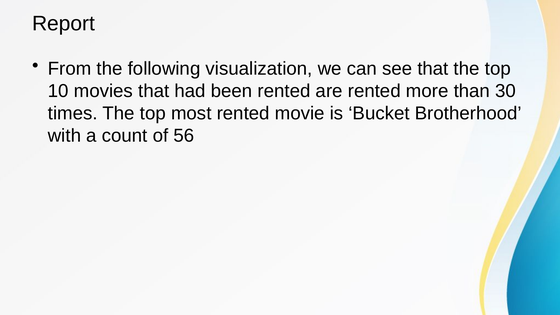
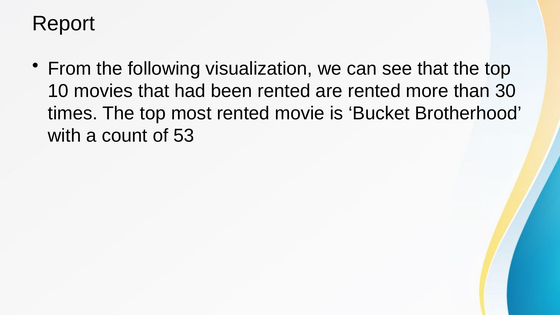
56: 56 -> 53 (184, 136)
